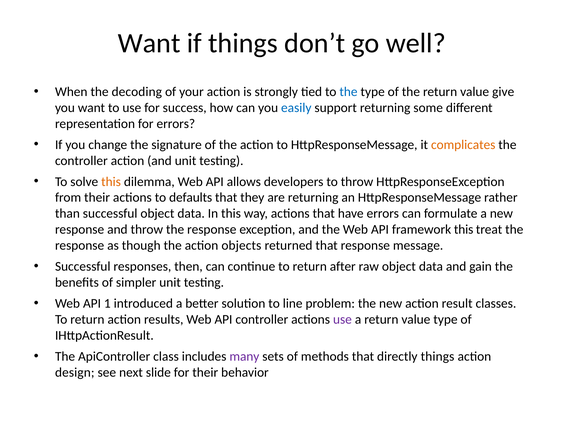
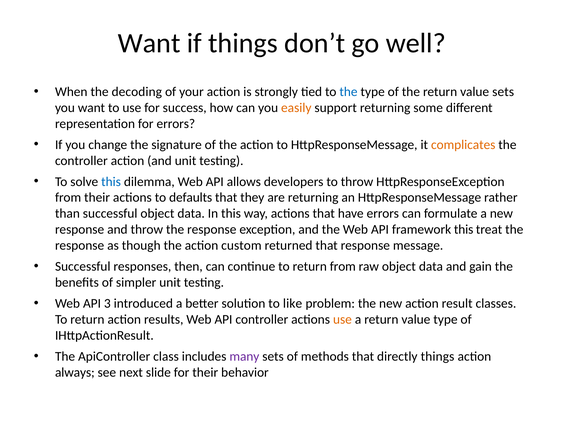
value give: give -> sets (503, 92)
easily colour: blue -> orange (296, 108)
this colour: orange -> blue (111, 182)
objects: objects -> custom (241, 246)
return after: after -> from (343, 267)
1: 1 -> 3 (107, 304)
line: line -> like (293, 304)
use colour: purple -> orange (342, 320)
design: design -> always (75, 373)
